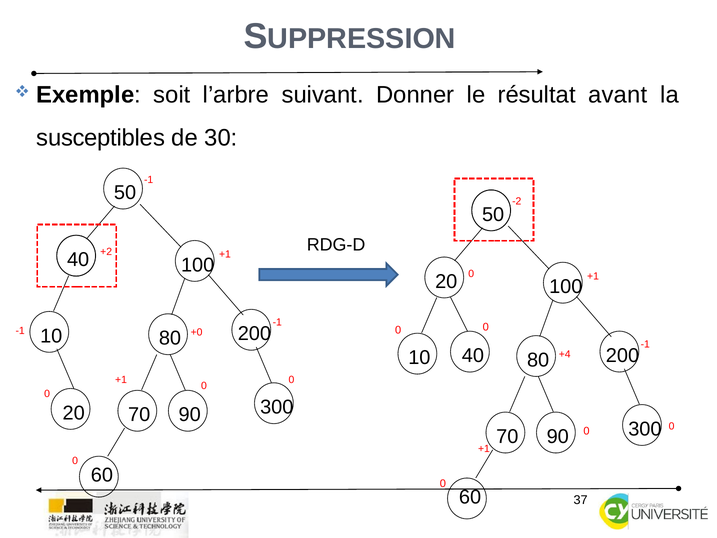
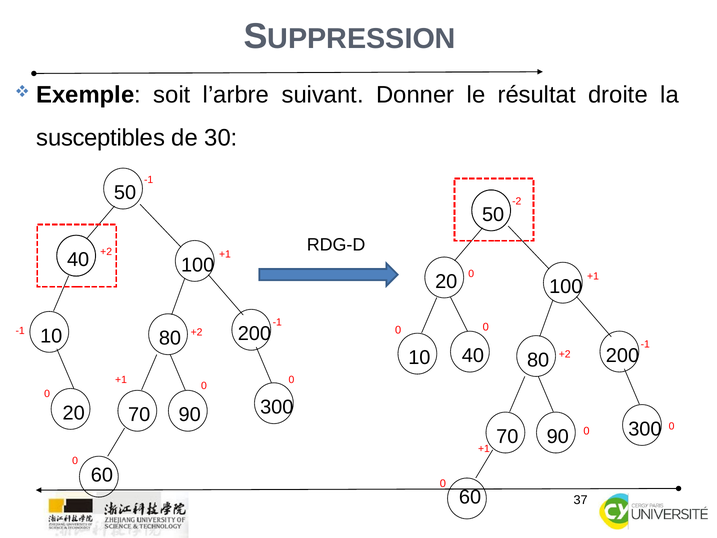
avant: avant -> droite (618, 95)
+0: +0 -> +2 (197, 332)
+4: +4 -> +2 (565, 354)
